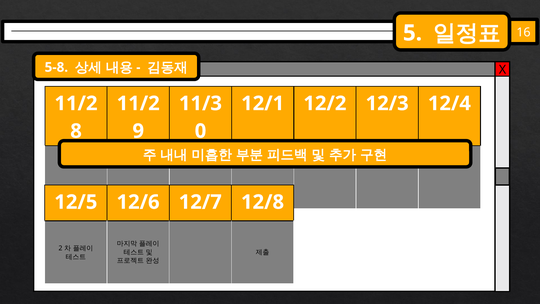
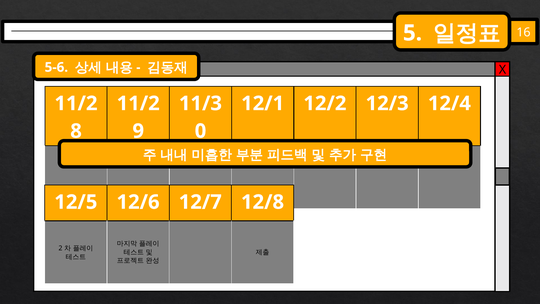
5-8: 5-8 -> 5-6 (56, 67)
